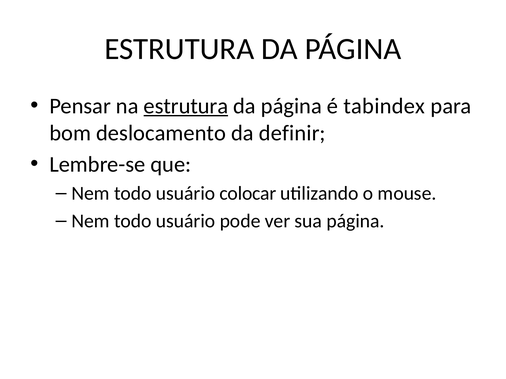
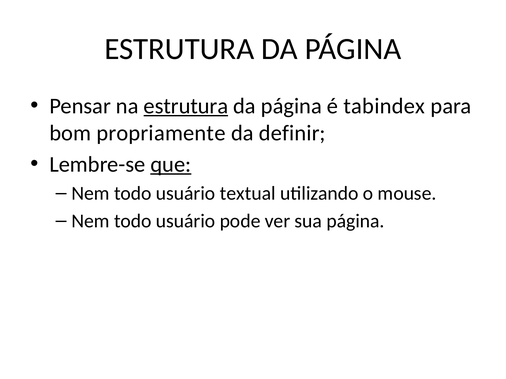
deslocamento: deslocamento -> propriamente (161, 133)
que underline: none -> present (171, 165)
colocar: colocar -> textual (248, 194)
